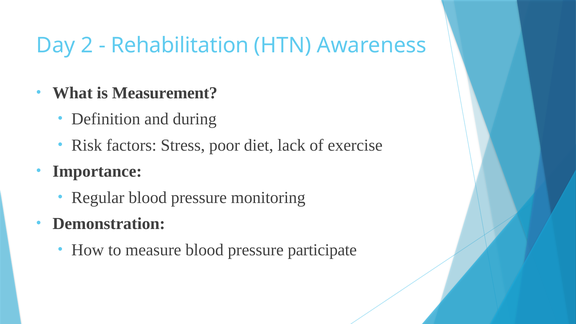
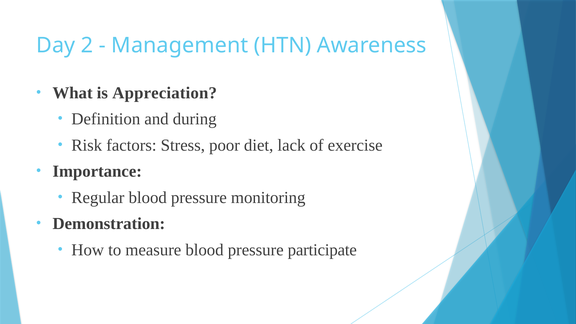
Rehabilitation: Rehabilitation -> Management (180, 45)
Measurement: Measurement -> Appreciation (165, 93)
